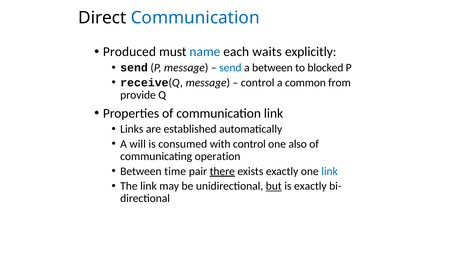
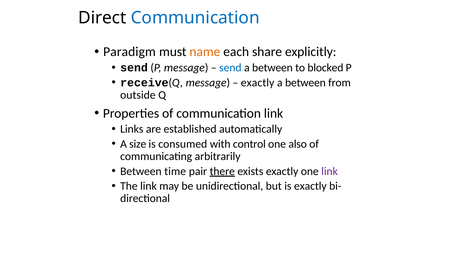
Produced: Produced -> Paradigm (129, 52)
name colour: blue -> orange (205, 52)
waits: waits -> share (267, 52)
control: control -> exactly (258, 83)
common: common -> between (305, 83)
provide: provide -> outside (138, 95)
will: will -> size (138, 144)
operation: operation -> arbitrarily (218, 156)
link colour: blue -> purple (330, 171)
but underline: present -> none (274, 186)
